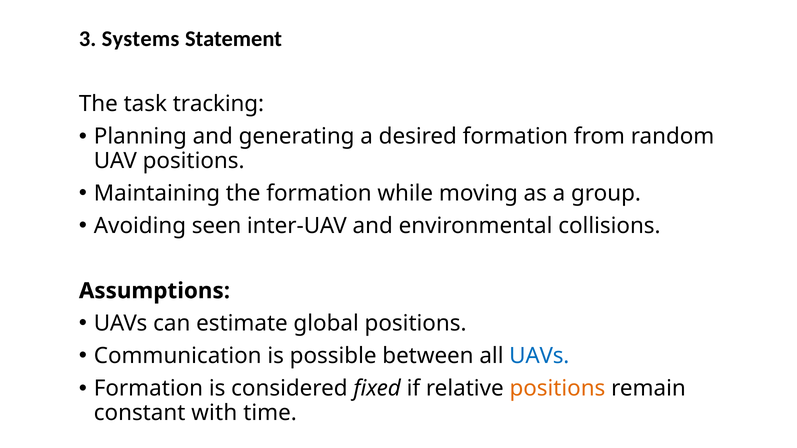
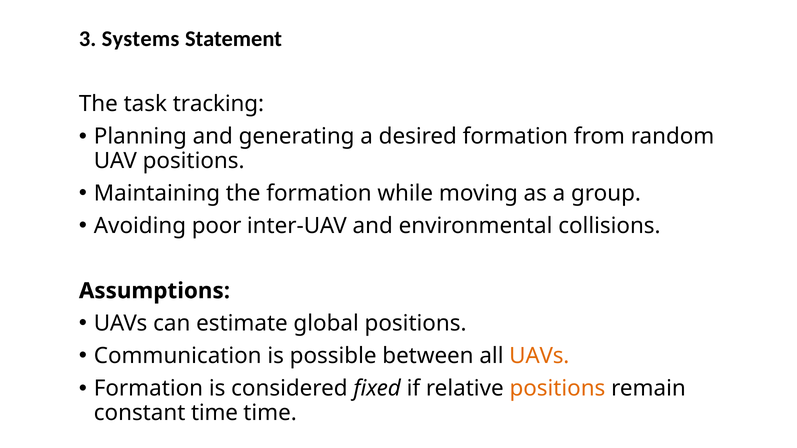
seen: seen -> poor (217, 226)
UAVs colour: blue -> orange (539, 356)
constant with: with -> time (214, 413)
